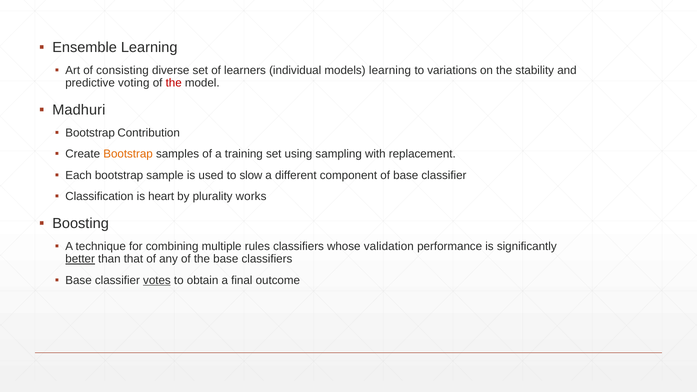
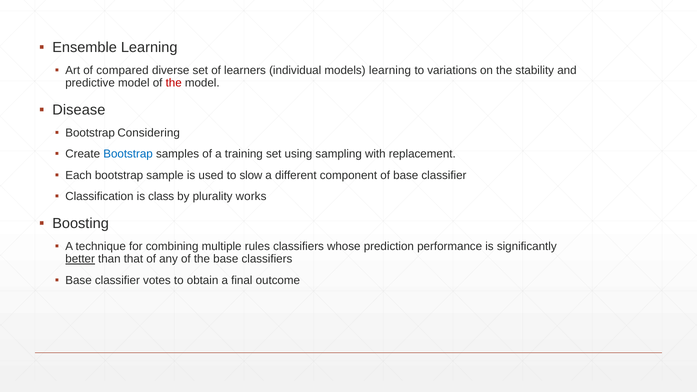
consisting: consisting -> compared (122, 70)
predictive voting: voting -> model (134, 83)
Madhuri: Madhuri -> Disease (79, 110)
Contribution: Contribution -> Considering (149, 133)
Bootstrap colour: orange -> blue (128, 154)
heart: heart -> class (161, 197)
validation: validation -> prediction (389, 247)
votes underline: present -> none (157, 280)
